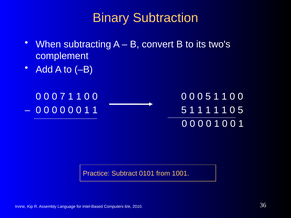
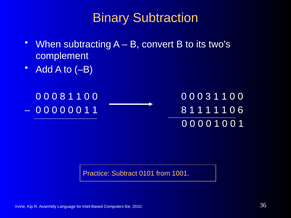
0 7: 7 -> 8 (63, 97)
0 0 5: 5 -> 3 (208, 97)
1 5: 5 -> 8 (184, 110)
1 0 5: 5 -> 6 (240, 110)
